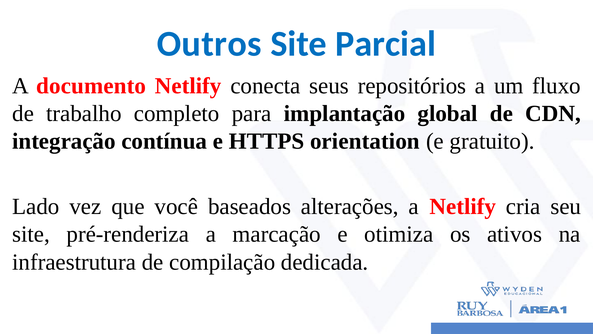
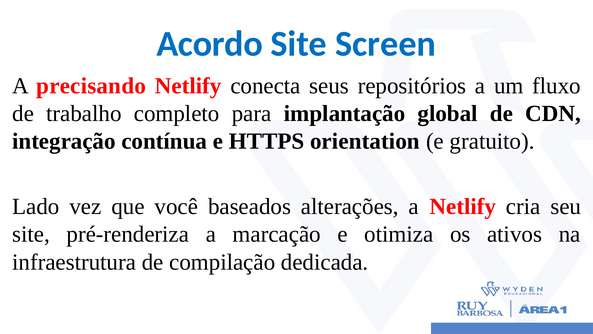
Outros: Outros -> Acordo (210, 44)
Parcial: Parcial -> Screen (386, 44)
documento: documento -> precisando (91, 86)
